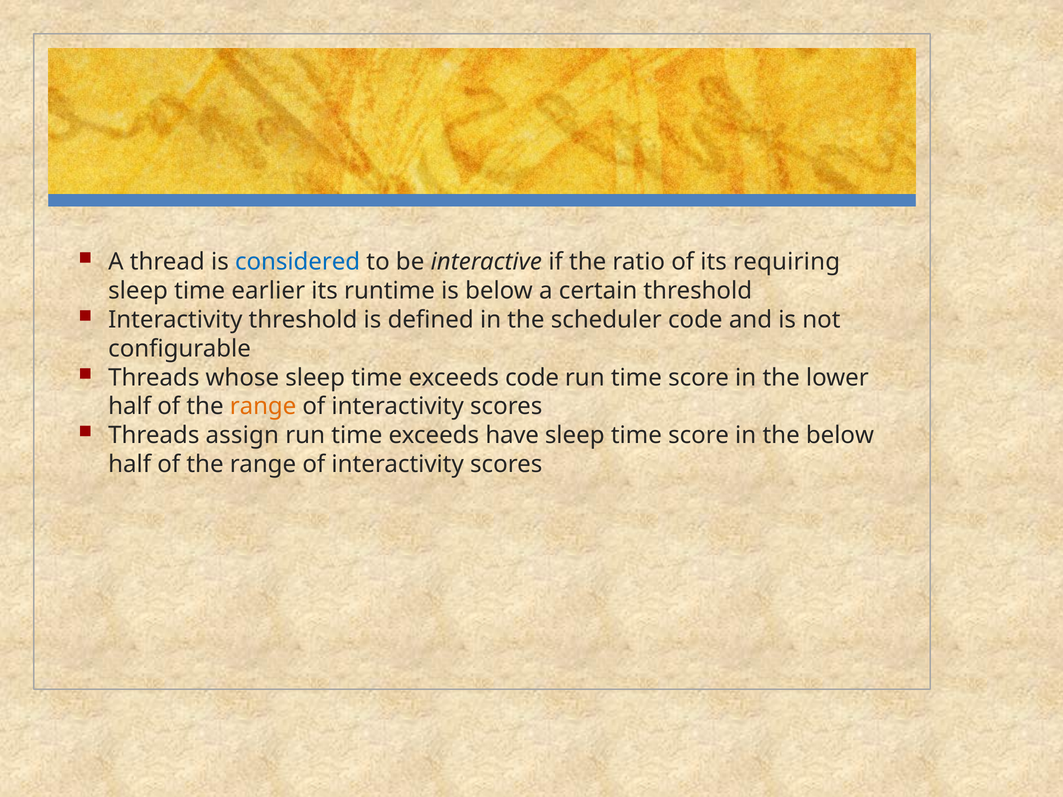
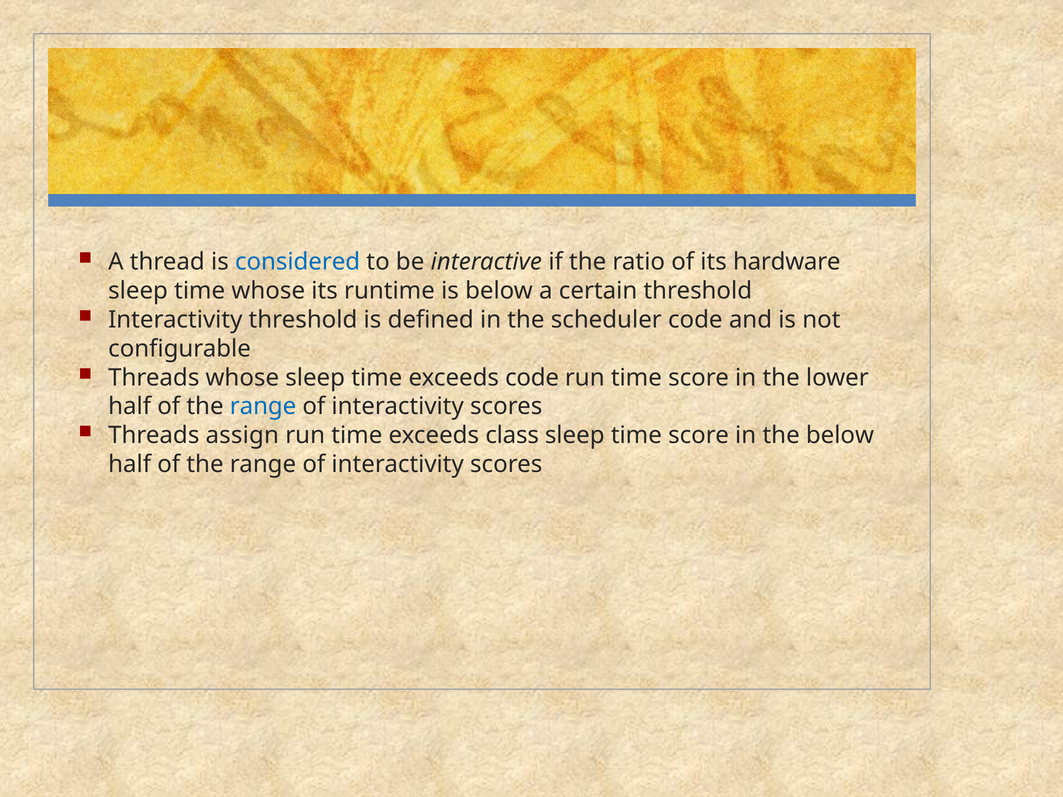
requiring: requiring -> hardware (787, 262)
time earlier: earlier -> whose (268, 291)
range colour: orange -> blue (263, 407)
have: have -> class (512, 436)
